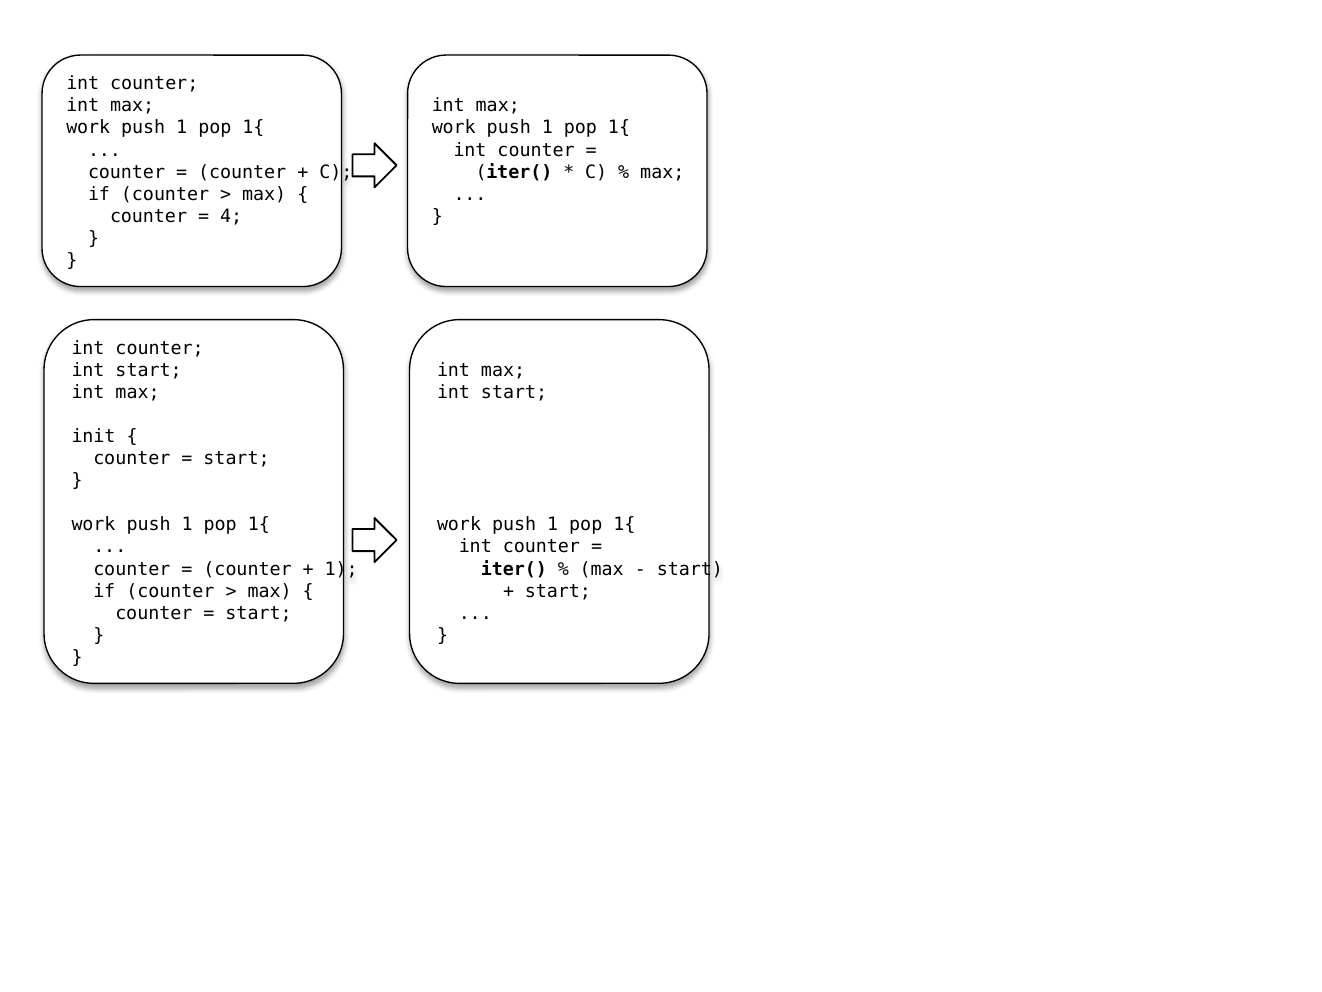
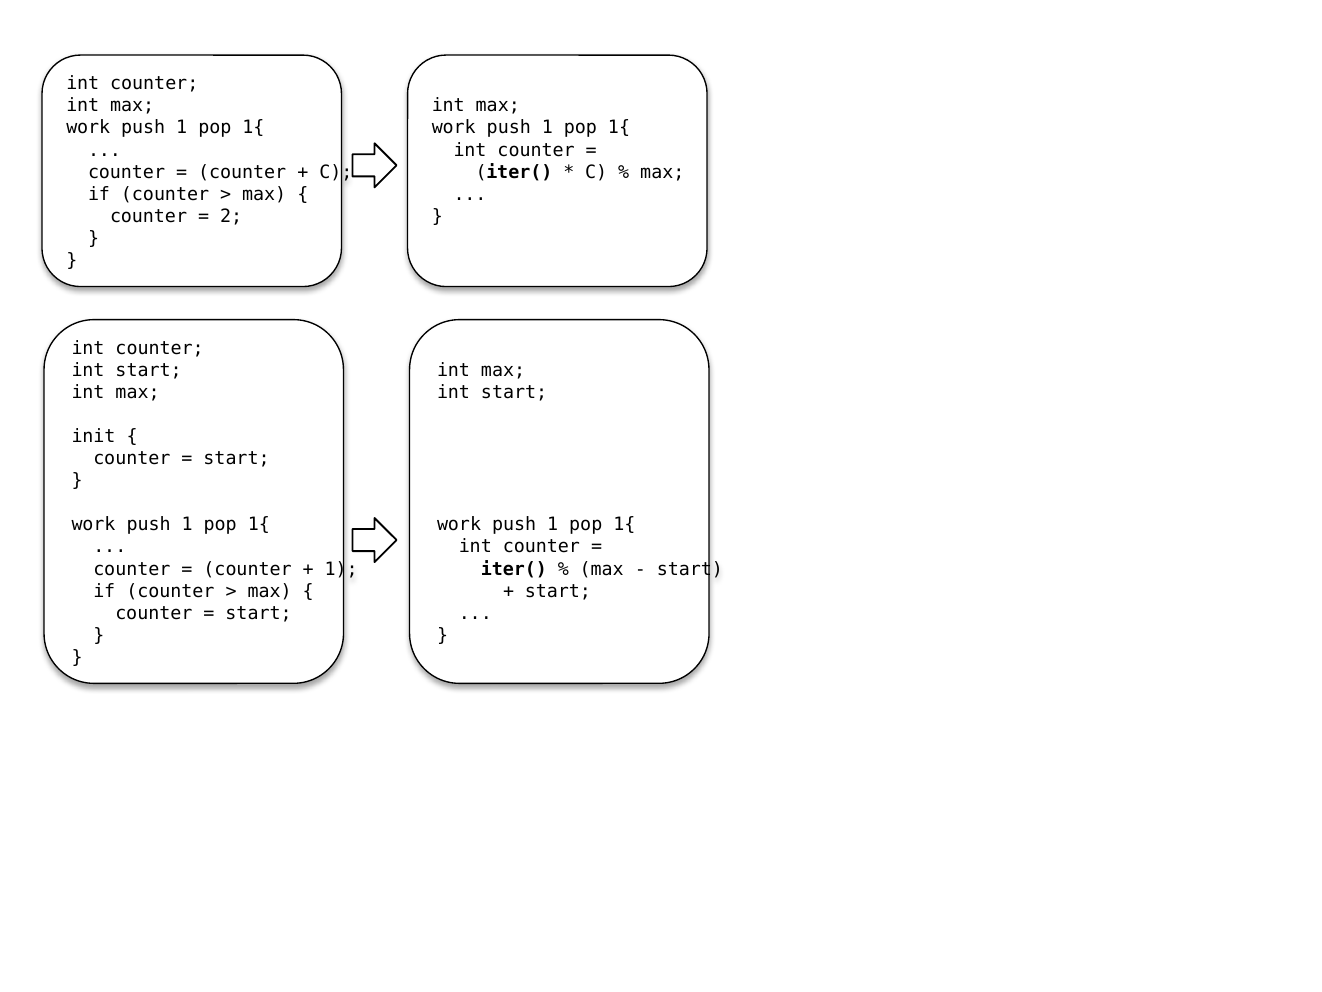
4: 4 -> 2 (231, 216)
